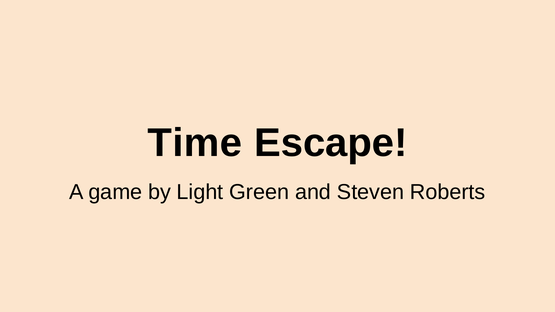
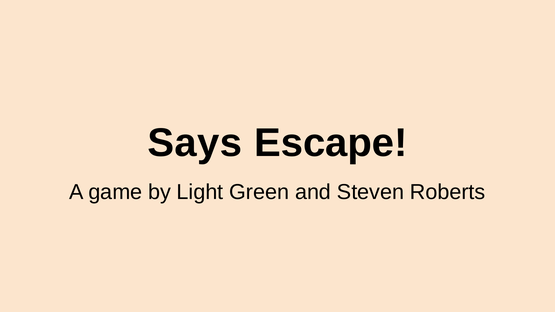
Time: Time -> Says (195, 143)
